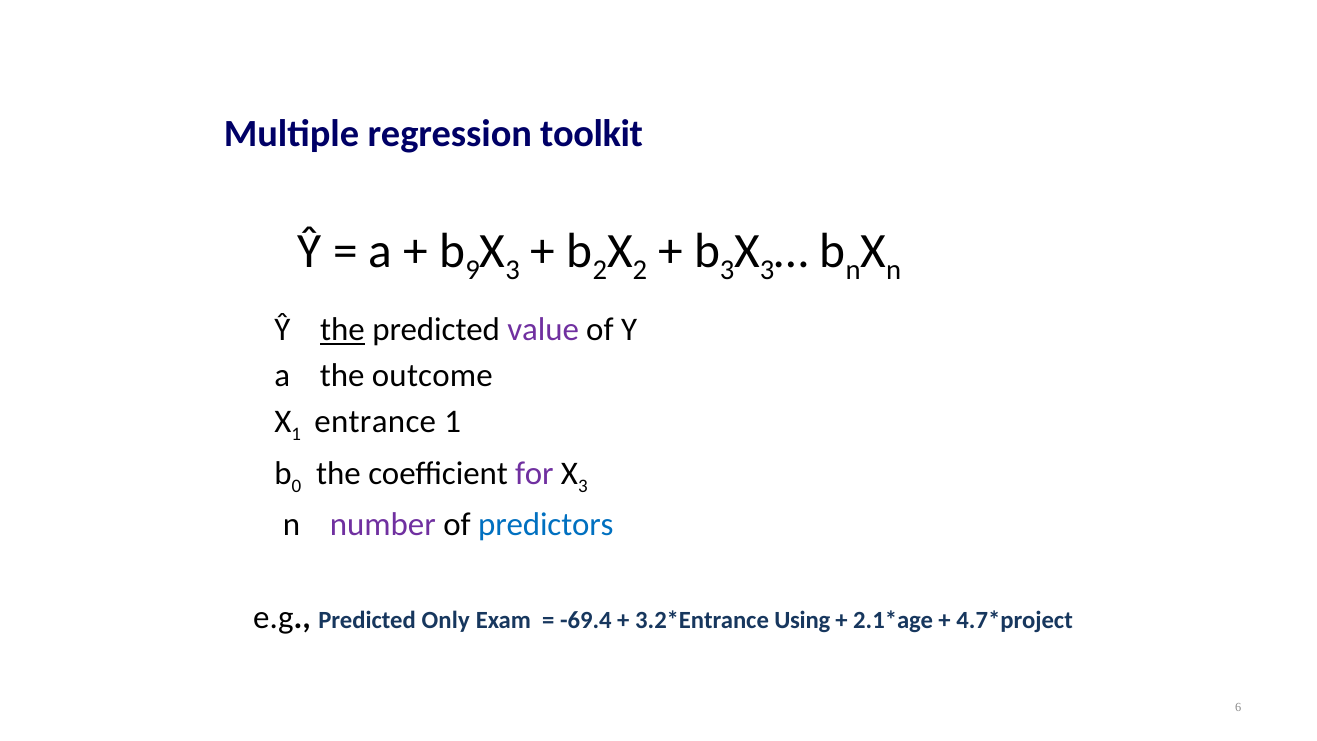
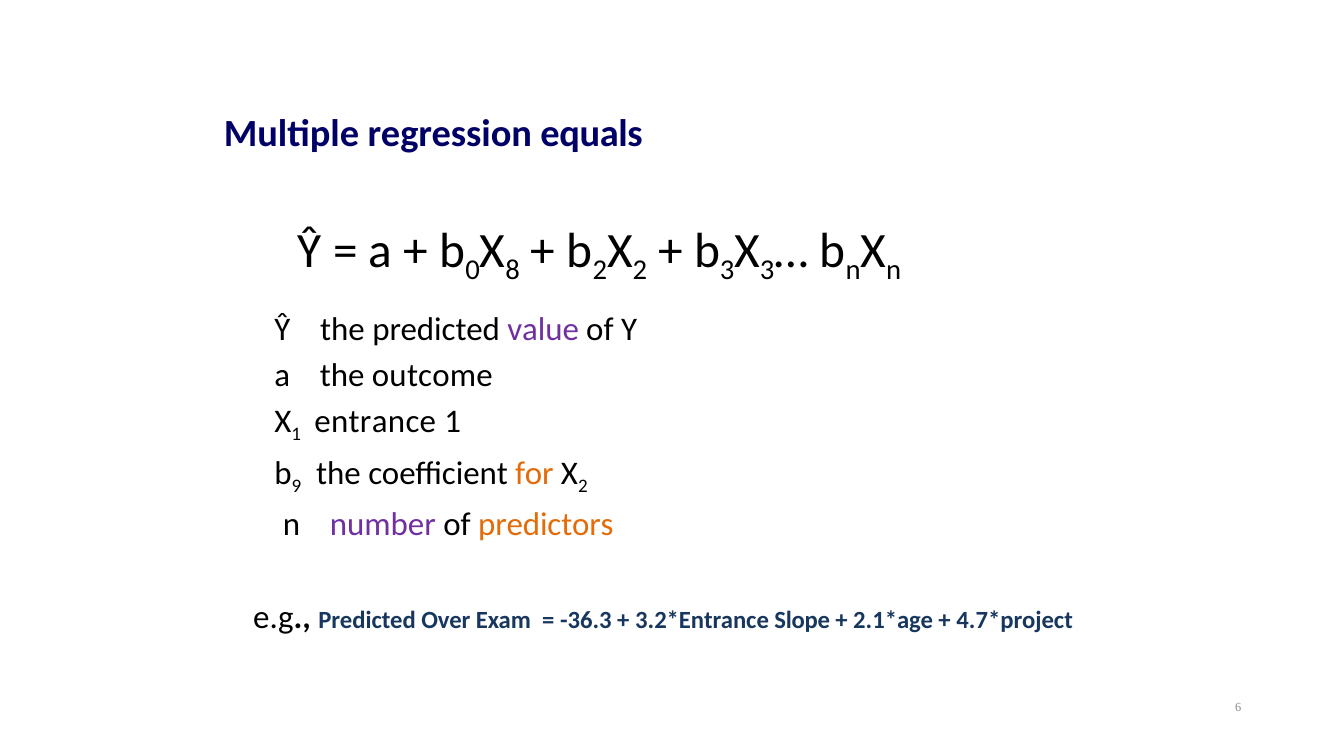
toolkit: toolkit -> equals (592, 134)
9: 9 -> 0 (473, 270)
3: 3 -> 8 (513, 270)
the underline: present -> none (342, 330)
0: 0 -> 9 (297, 486)
for colour: purple -> orange (534, 473)
3: 3 -> 2 (583, 486)
predictors colour: blue -> orange (546, 525)
Only: Only -> Over (446, 620)
-69.4: -69.4 -> -36.3 (586, 620)
Using: Using -> Slope (802, 620)
